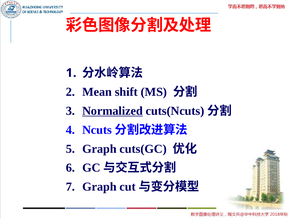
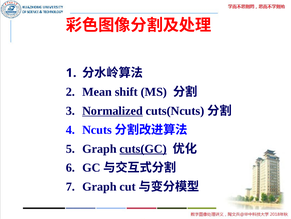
cuts(GC underline: none -> present (143, 148)
